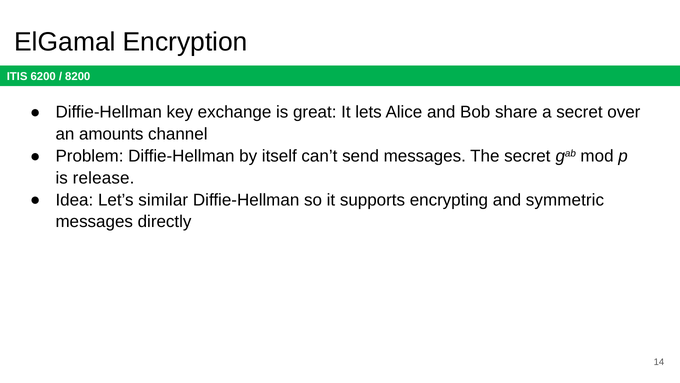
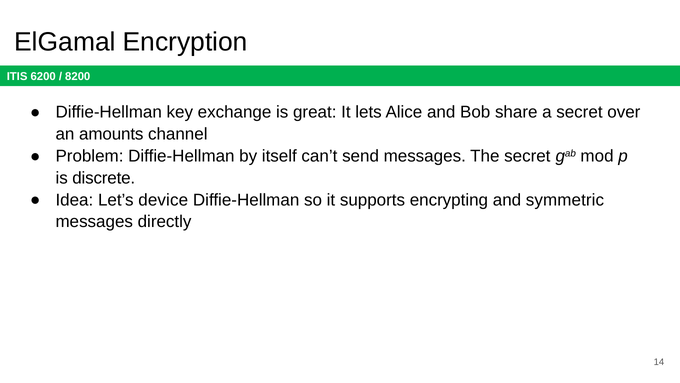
release: release -> discrete (104, 178)
similar: similar -> device (163, 200)
